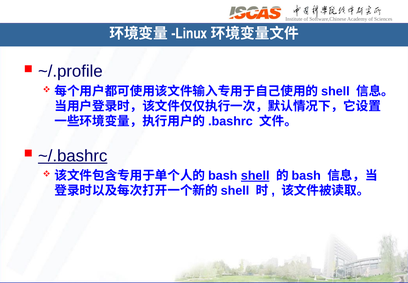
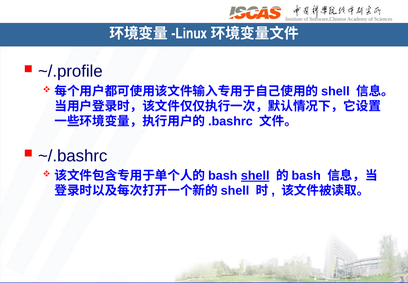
~/.bashrc underline: present -> none (73, 156)
